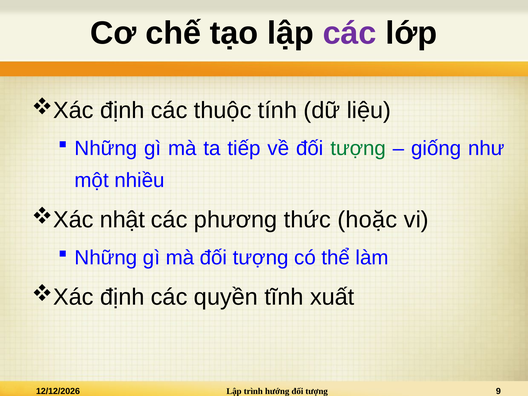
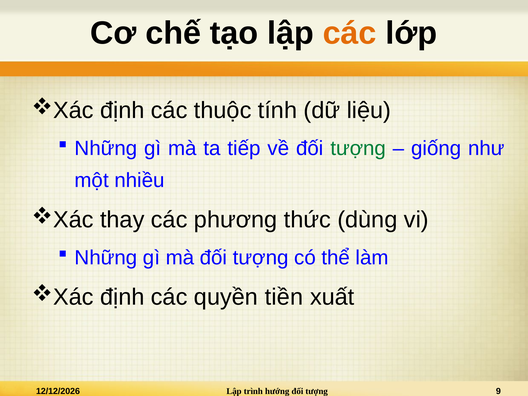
các colour: purple -> orange (350, 33)
nhật: nhật -> thay (122, 220)
hoặc: hoặc -> dùng (367, 220)
tĩnh: tĩnh -> tiền (284, 297)
